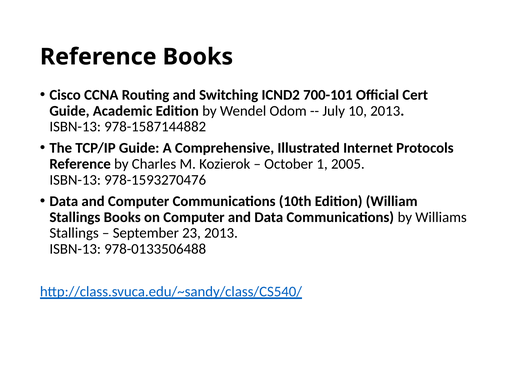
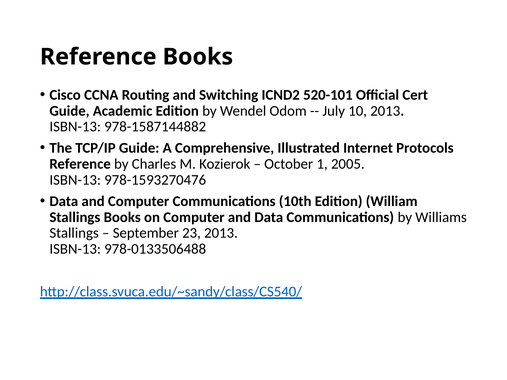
700-101: 700-101 -> 520-101 (328, 95)
